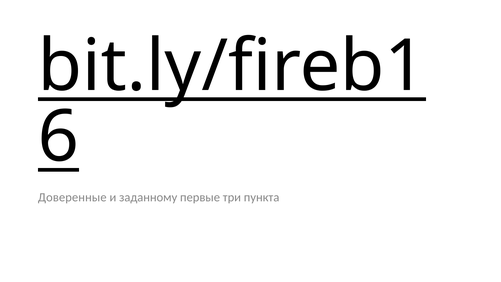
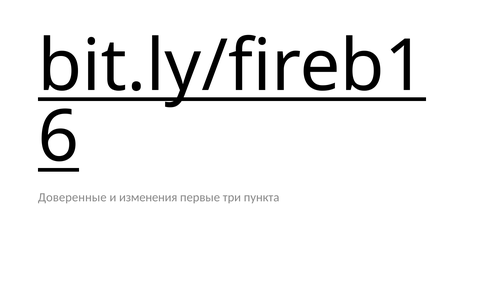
заданному: заданному -> изменения (148, 197)
